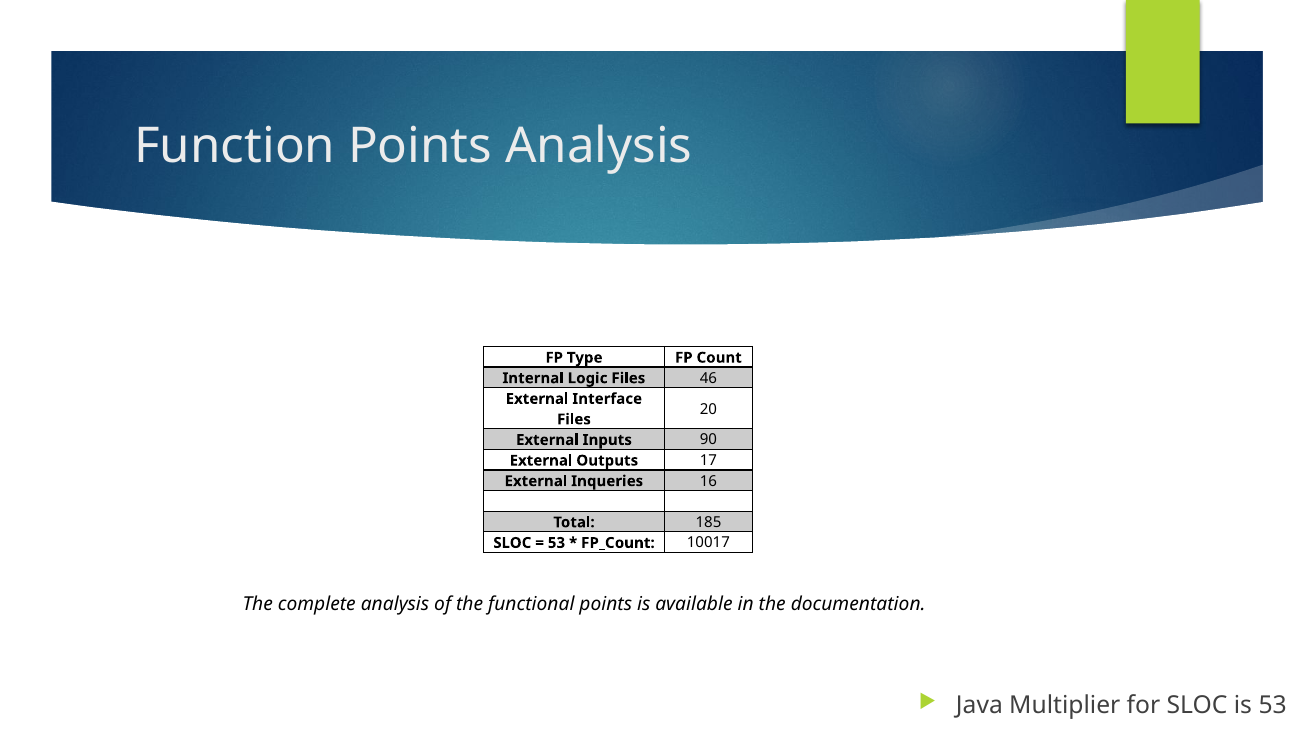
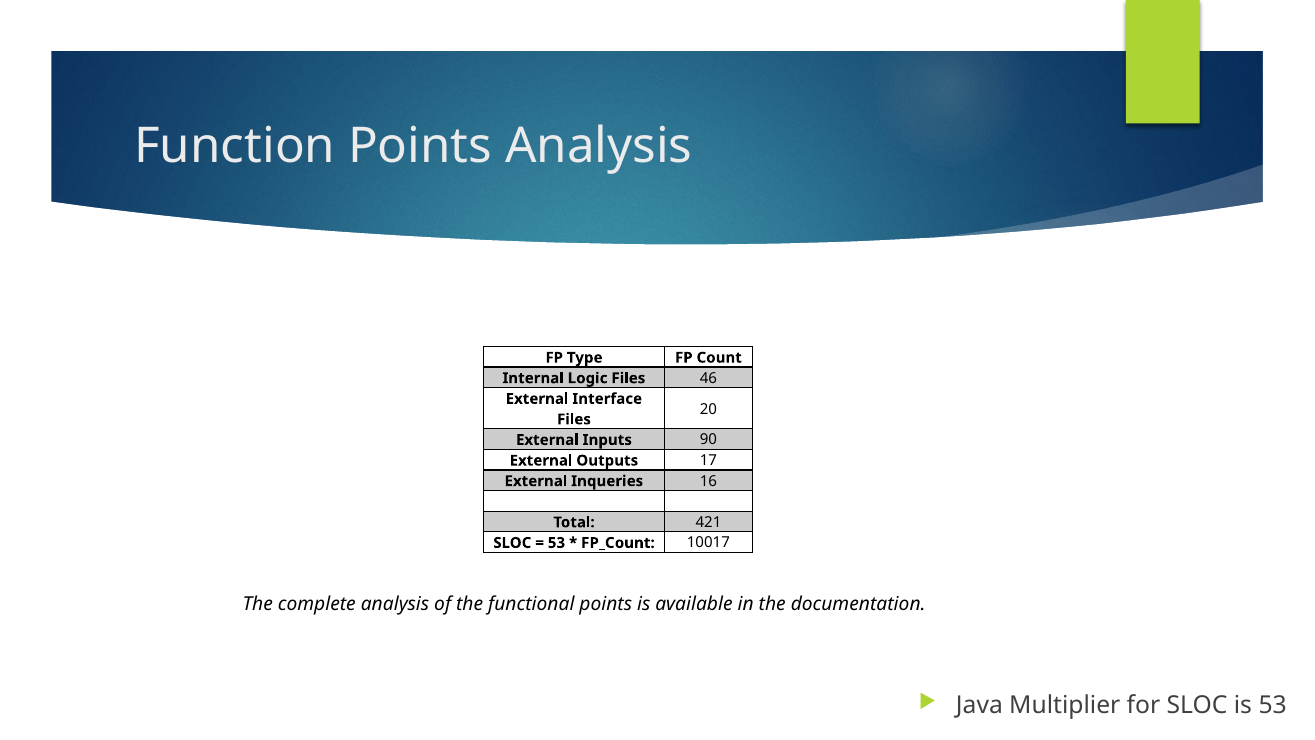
185: 185 -> 421 (708, 522)
